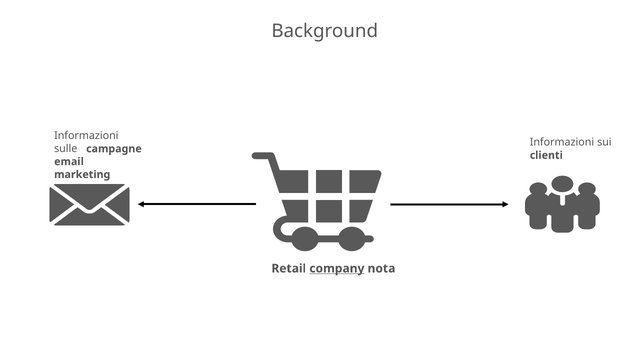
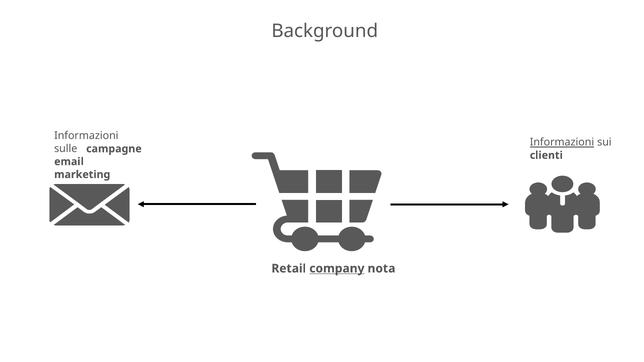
Informazioni underline: none -> present (562, 143)
